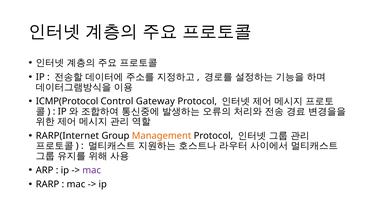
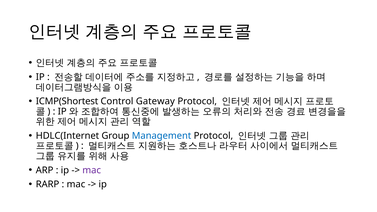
ICMP(Protocol: ICMP(Protocol -> ICMP(Shortest (67, 101)
RARP(Internet: RARP(Internet -> HDLC(Internet (67, 136)
Management colour: orange -> blue (162, 136)
